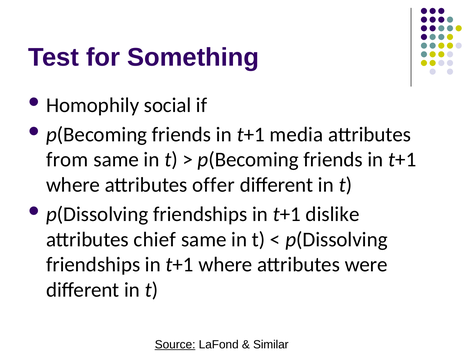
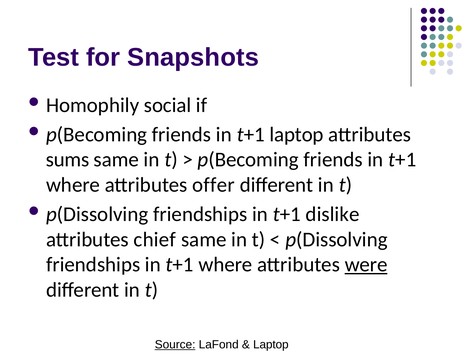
Something: Something -> Snapshots (193, 57)
t+1 media: media -> laptop (297, 135)
from: from -> sums (67, 160)
were underline: none -> present (366, 265)
Similar: Similar -> Laptop (271, 345)
